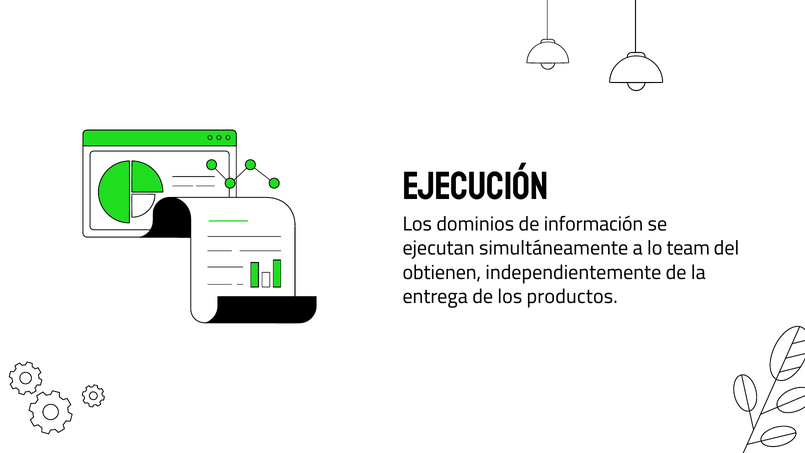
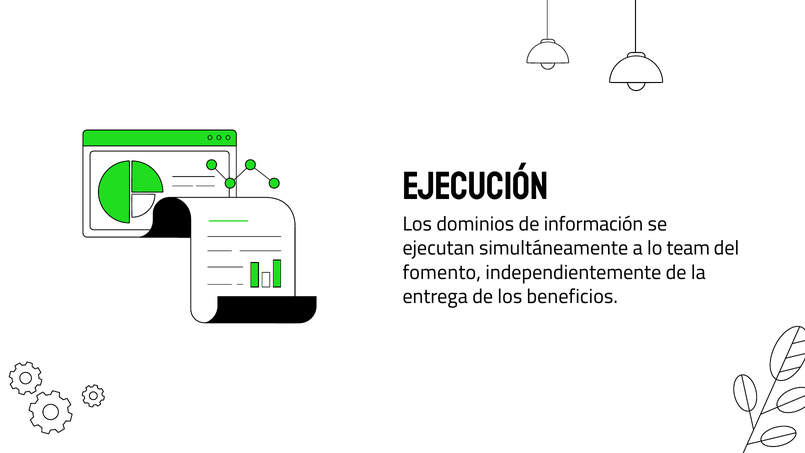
obtienen: obtienen -> fomento (442, 272)
productos: productos -> beneficios (572, 297)
